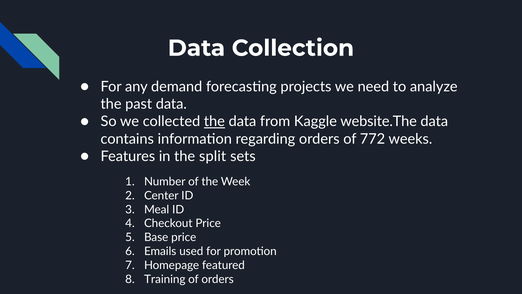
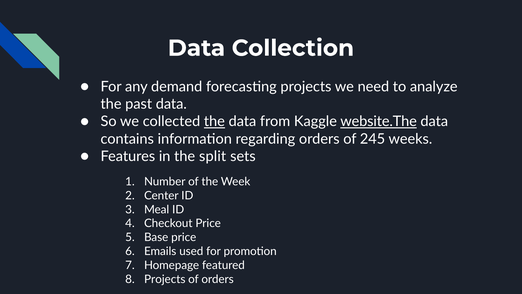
website.The underline: none -> present (379, 121)
772: 772 -> 245 (373, 139)
Training: Training -> Projects (165, 279)
